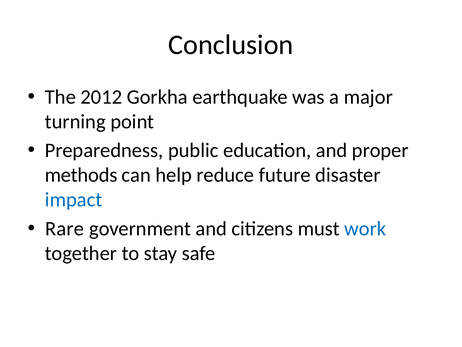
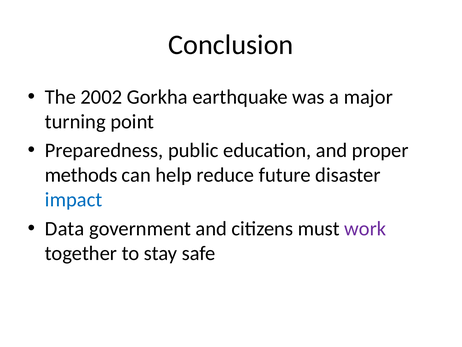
2012: 2012 -> 2002 (101, 97)
Rare: Rare -> Data (65, 228)
work colour: blue -> purple (365, 228)
